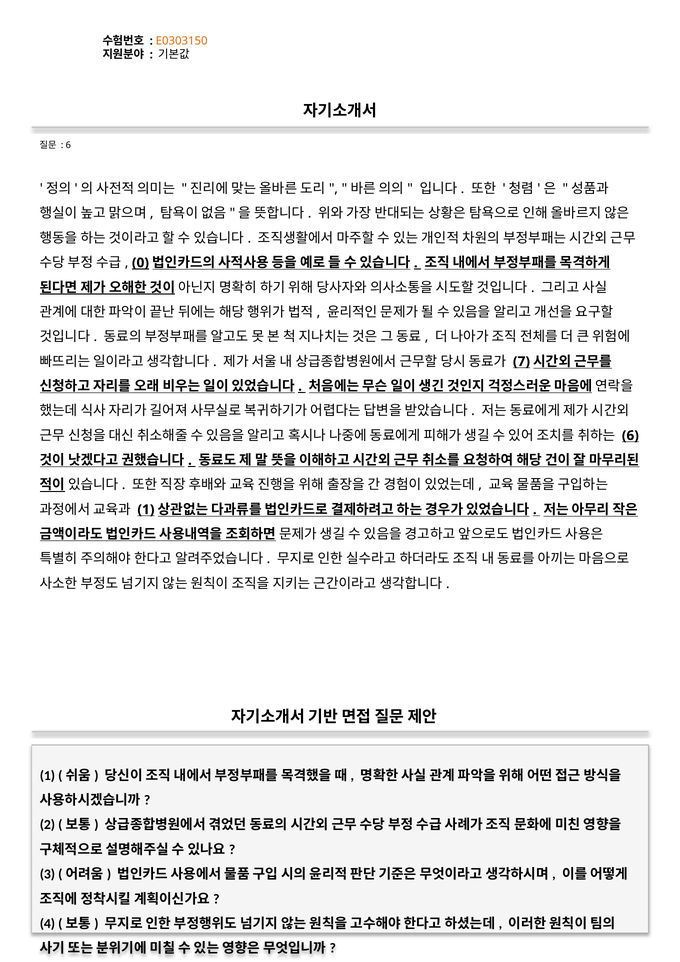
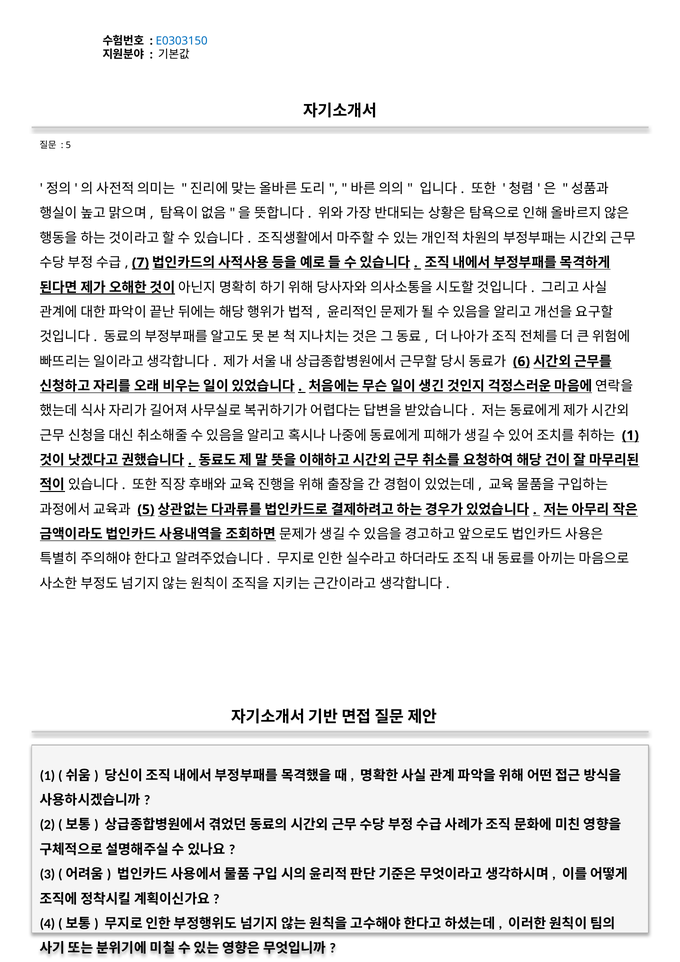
E0303150 colour: orange -> blue (182, 41)
6: 6 -> 5 (68, 145)
0: 0 -> 7 (140, 263)
7: 7 -> 6 (521, 361)
6: 6 -> 1 (630, 435)
1: 1 -> 5 (146, 509)
